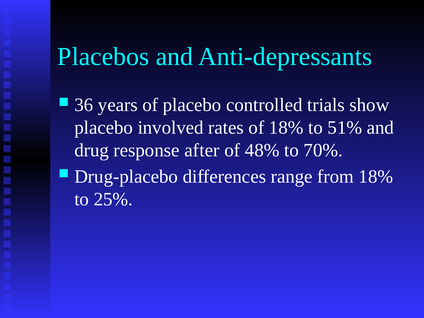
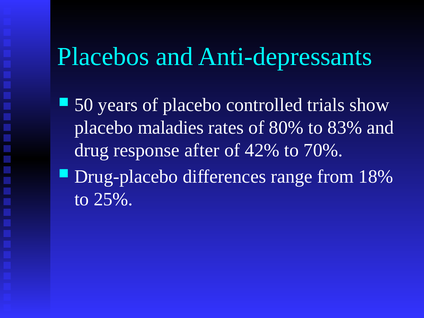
36: 36 -> 50 (84, 105)
involved: involved -> maladies (171, 128)
of 18%: 18% -> 80% (286, 128)
51%: 51% -> 83% (345, 128)
48%: 48% -> 42% (262, 150)
